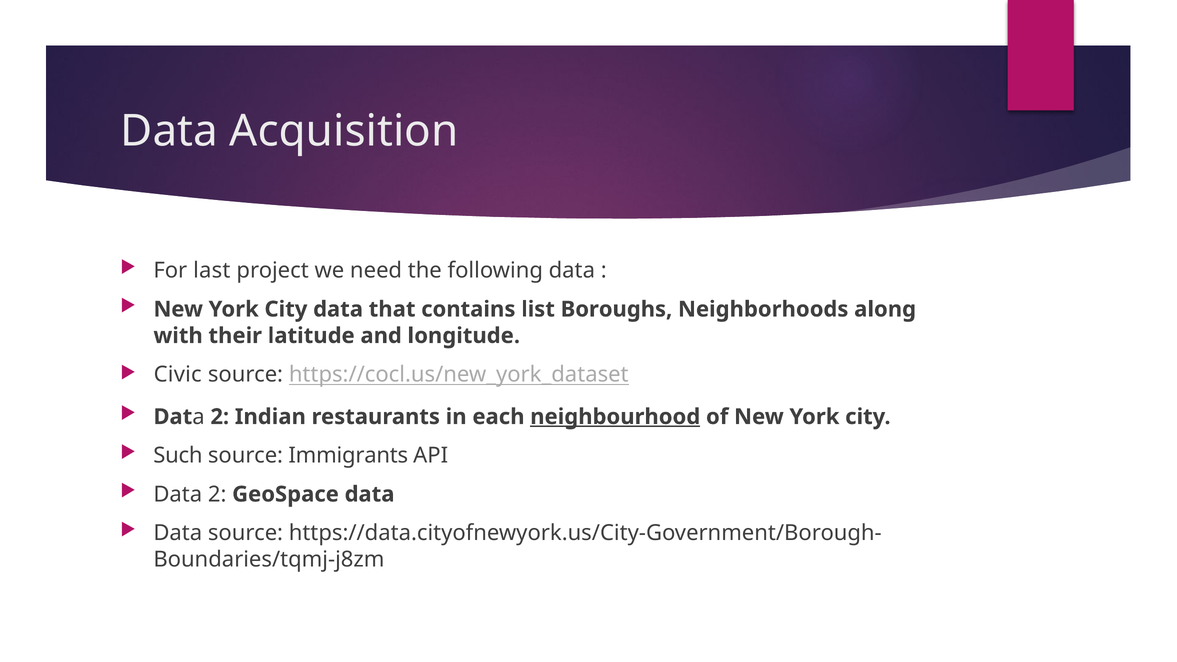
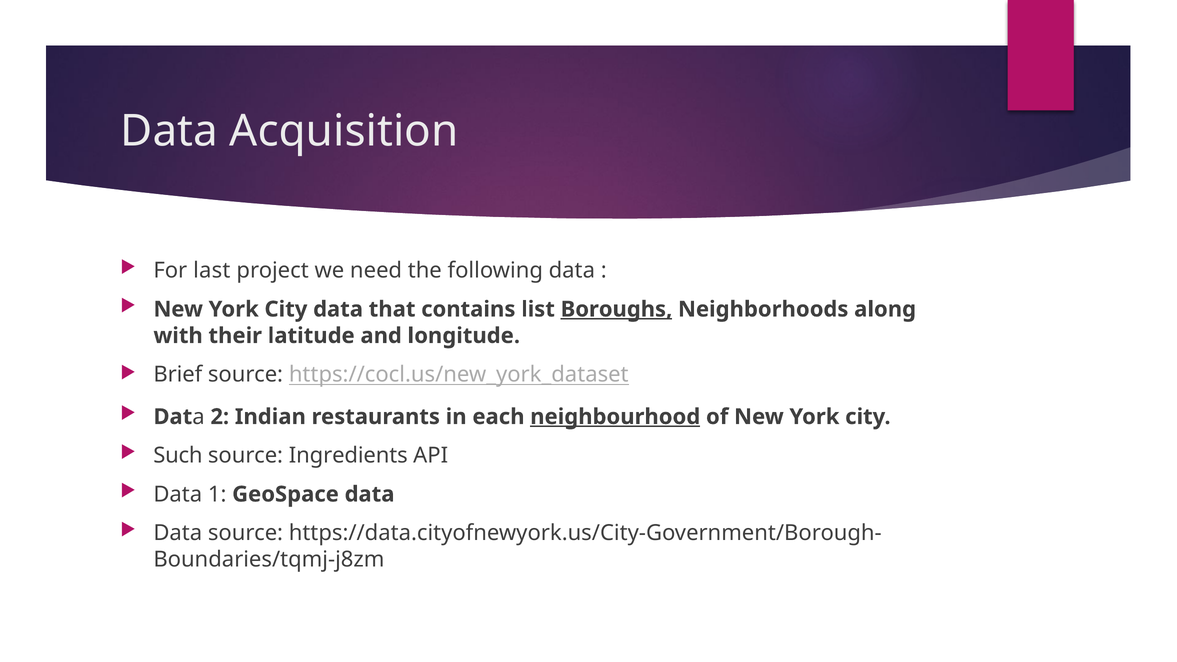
Boroughs underline: none -> present (616, 309)
Civic: Civic -> Brief (178, 375)
Immigrants: Immigrants -> Ingredients (348, 456)
Data 2: 2 -> 1 (217, 494)
